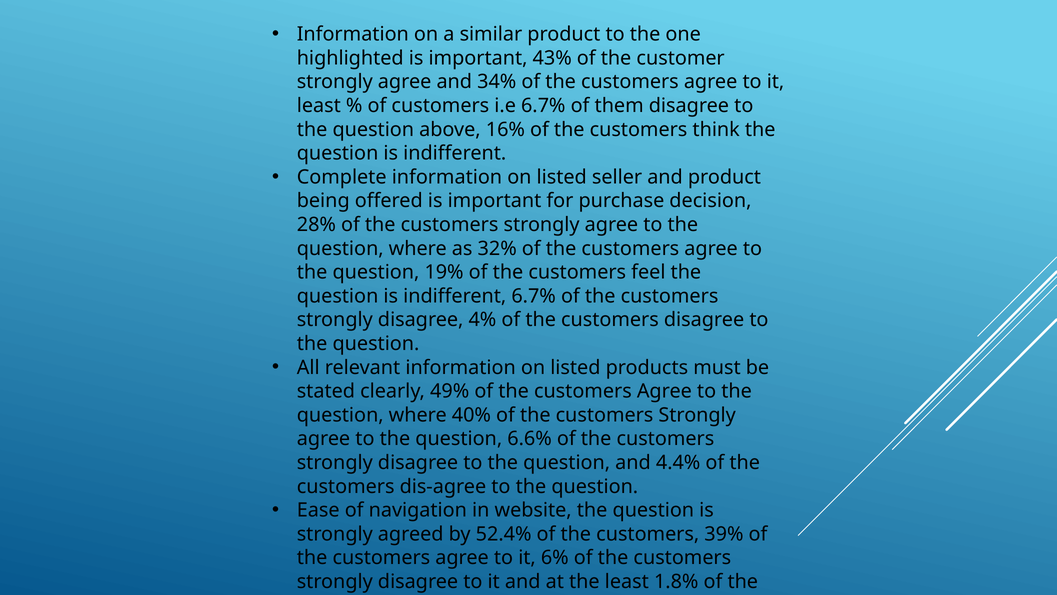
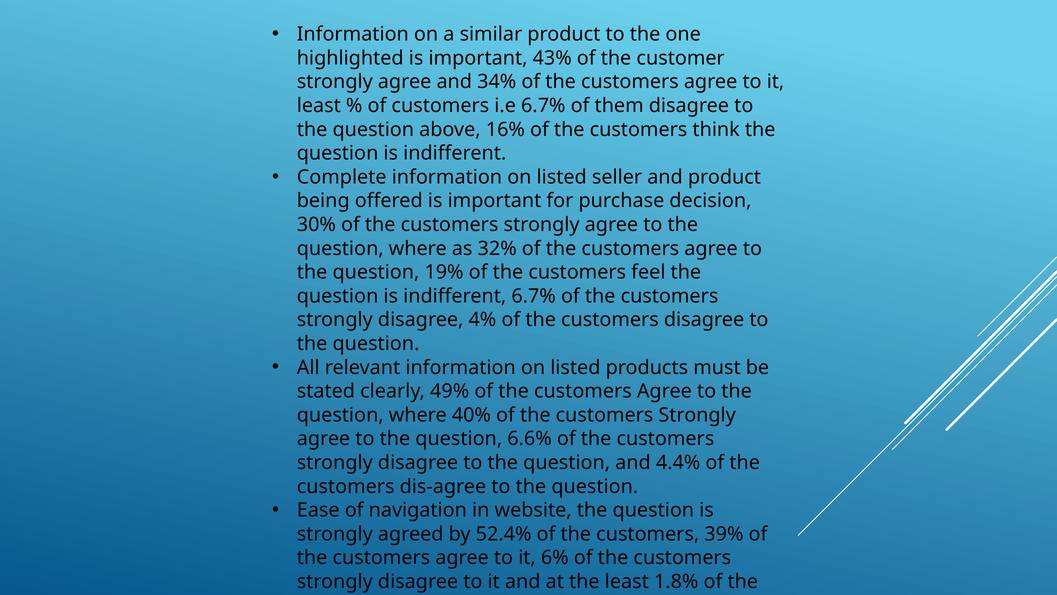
28%: 28% -> 30% (316, 225)
